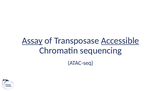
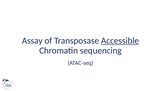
Assay underline: present -> none (32, 40)
